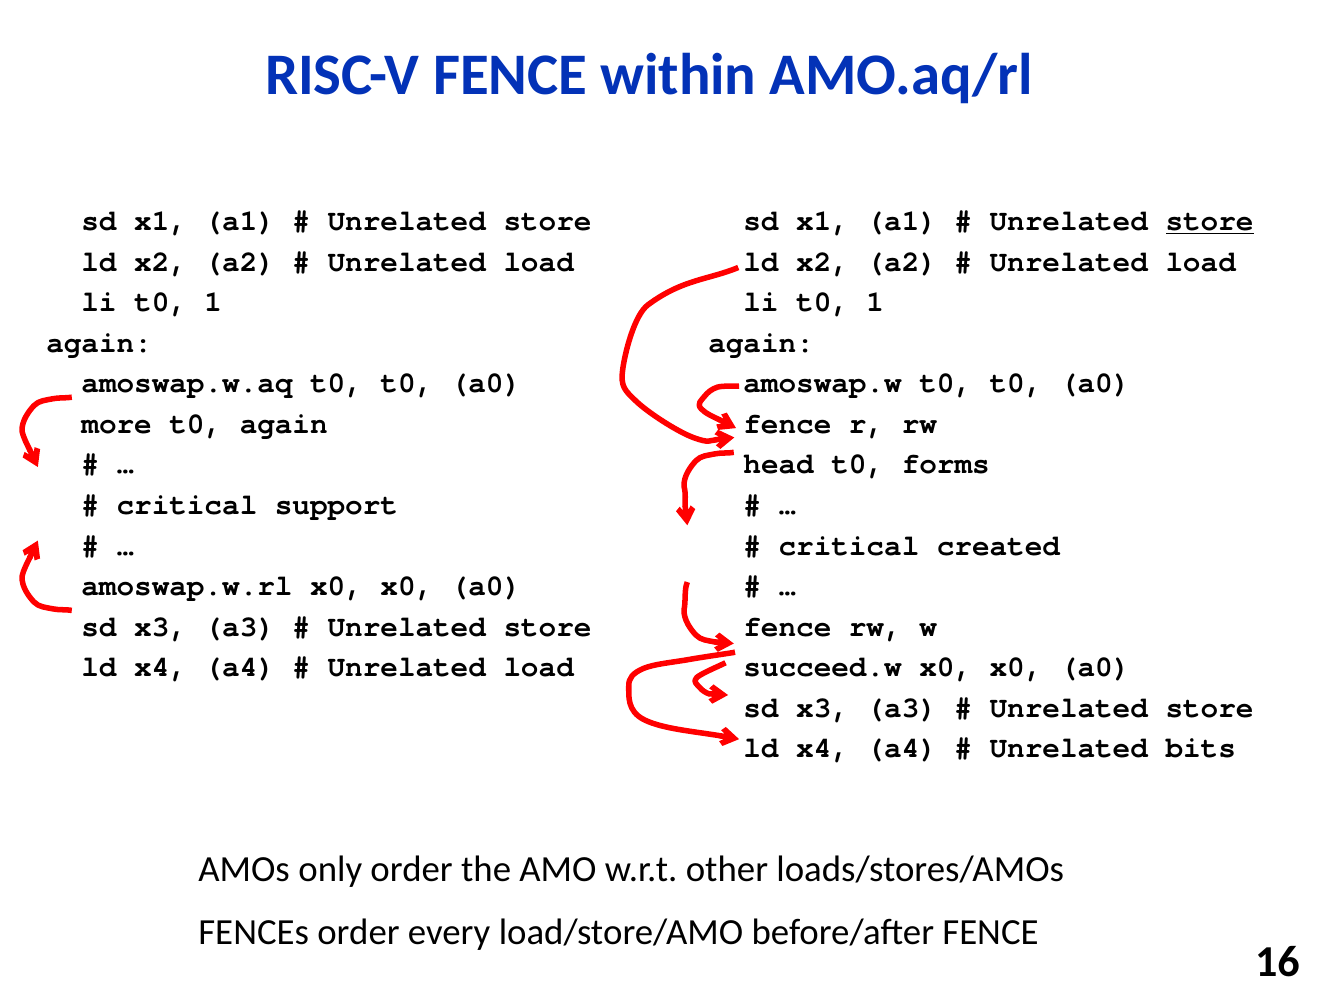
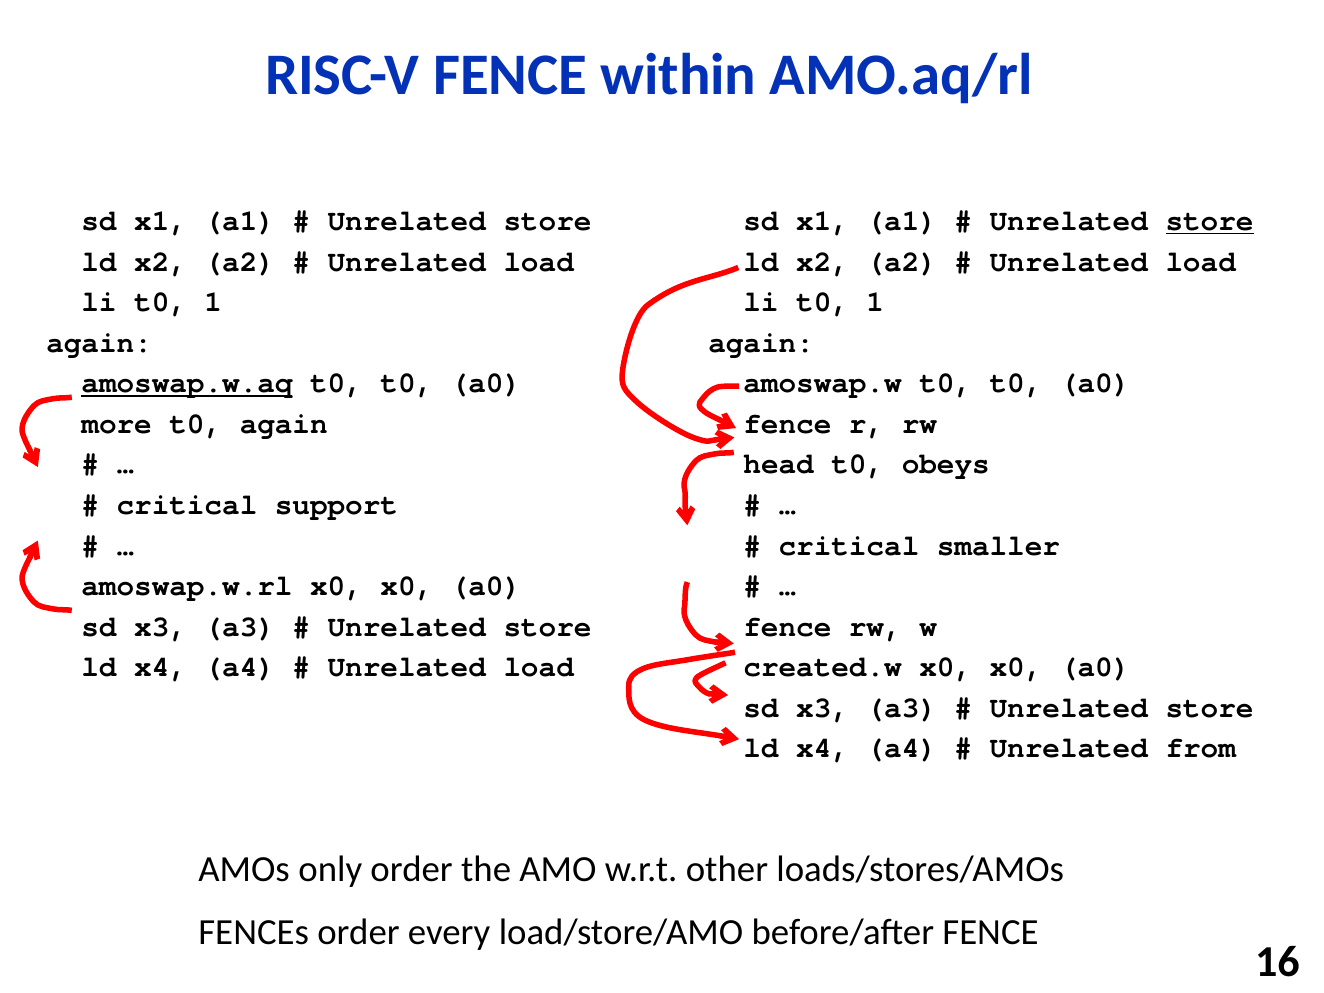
amoswap.w.aq underline: none -> present (187, 383)
forms: forms -> obeys (946, 464)
created: created -> smaller (998, 545)
succeed.w: succeed.w -> created.w (823, 667)
bits: bits -> from (1201, 748)
